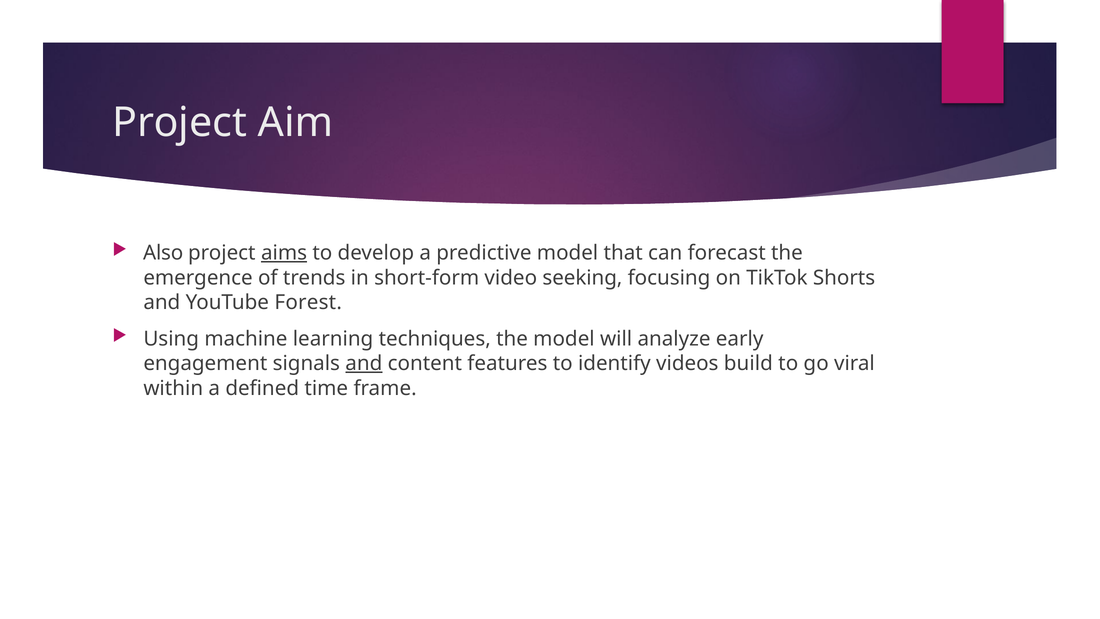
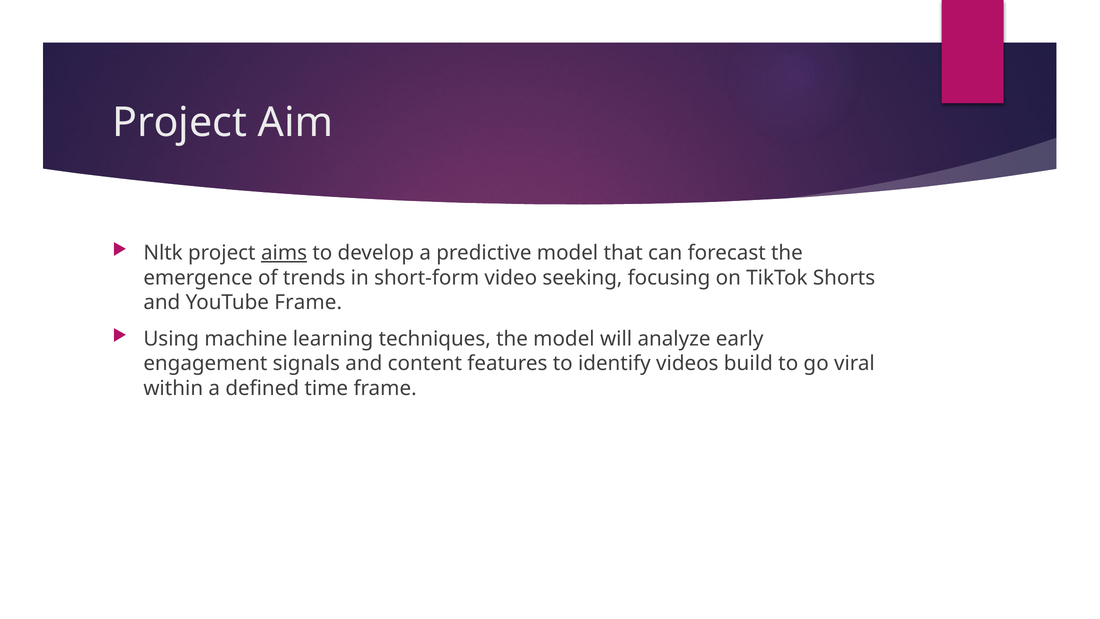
Also: Also -> Nltk (163, 253)
YouTube Forest: Forest -> Frame (308, 302)
and underline: present -> none (364, 363)
